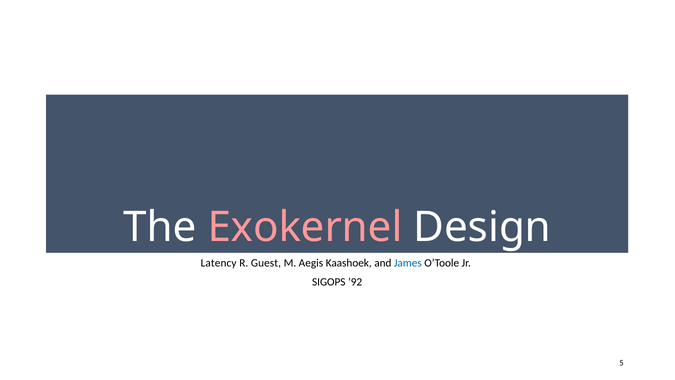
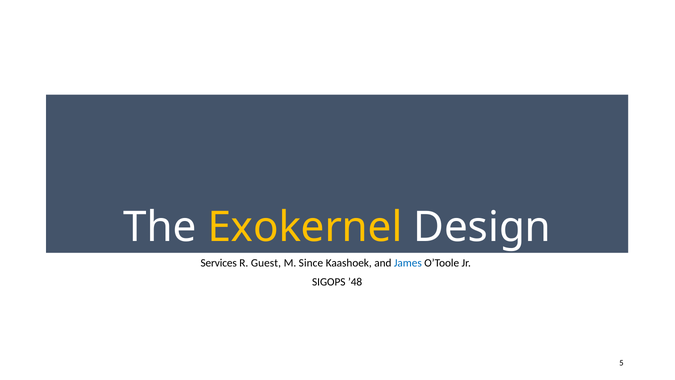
Exokernel colour: pink -> yellow (305, 227)
Latency: Latency -> Services (219, 263)
Aegis: Aegis -> Since (311, 263)
’92: ’92 -> ’48 (355, 282)
